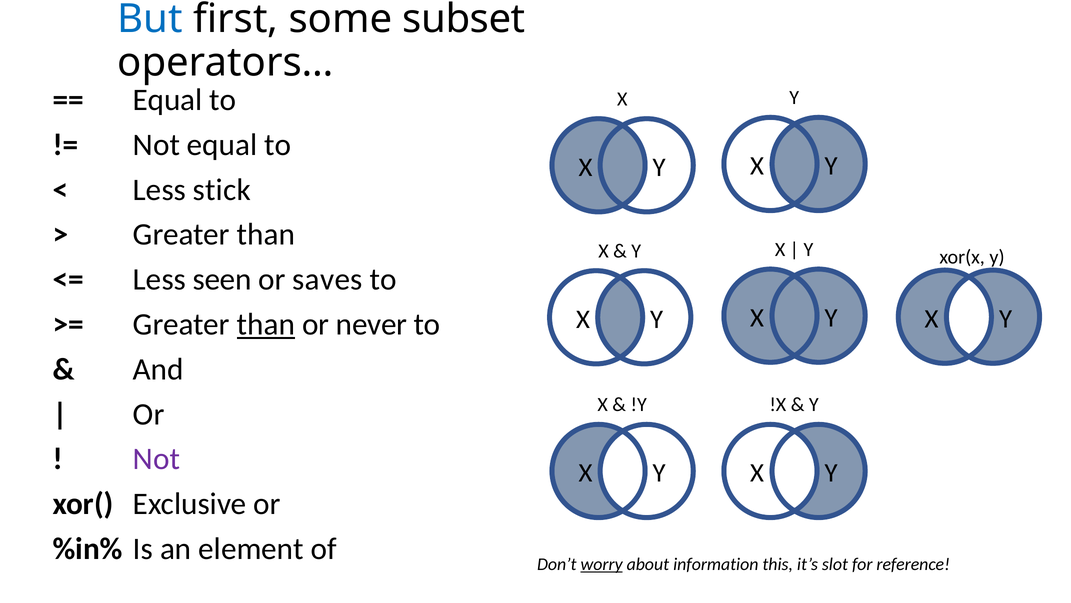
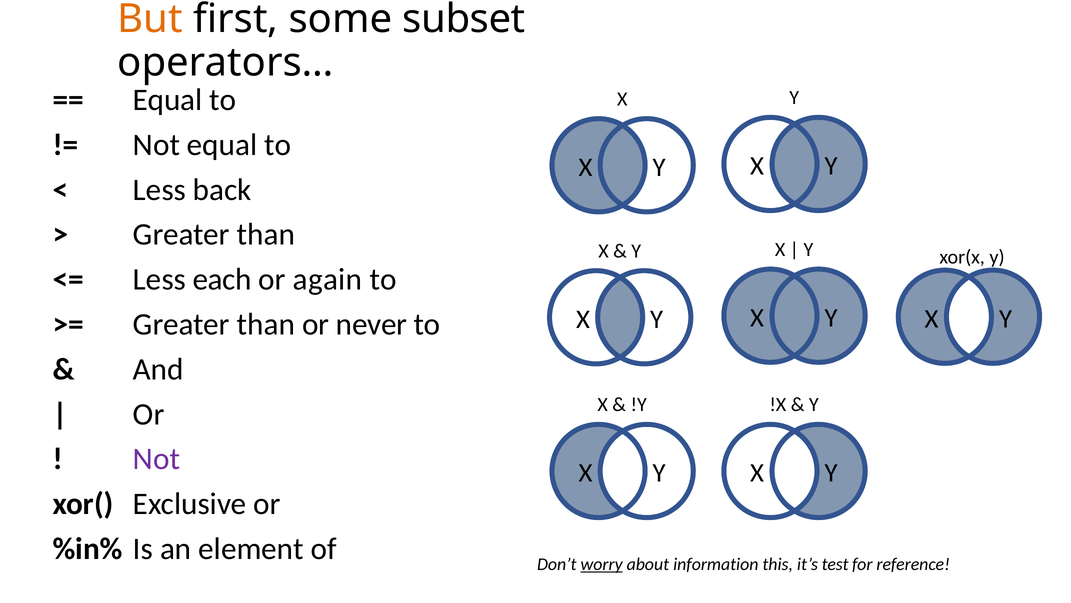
But colour: blue -> orange (150, 19)
stick: stick -> back (222, 190)
seen: seen -> each (222, 279)
saves: saves -> again (328, 279)
than underline: present -> none (266, 324)
slot: slot -> test (835, 564)
